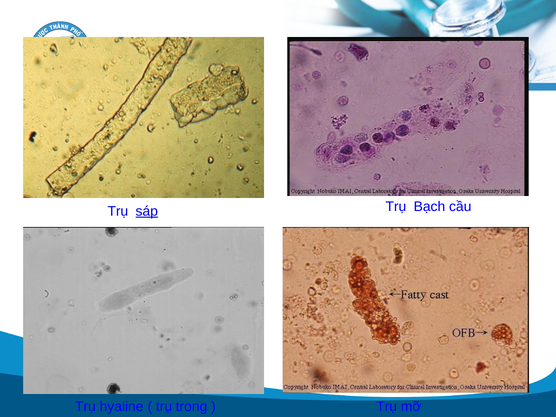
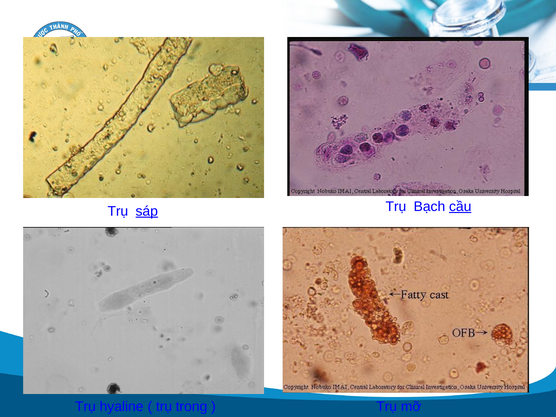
cầu underline: none -> present (460, 206)
